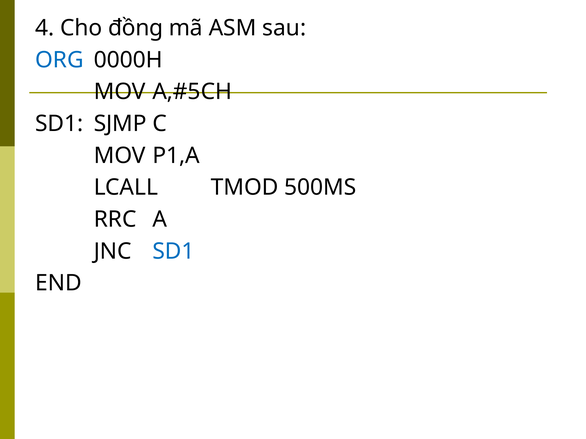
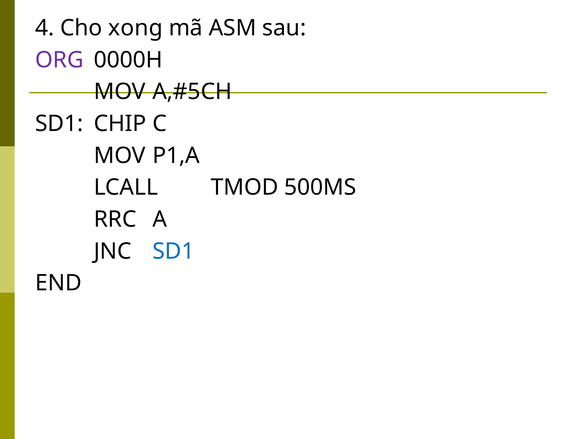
đồng: đồng -> xong (135, 28)
ORG colour: blue -> purple (59, 60)
SJMP: SJMP -> CHIP (120, 124)
